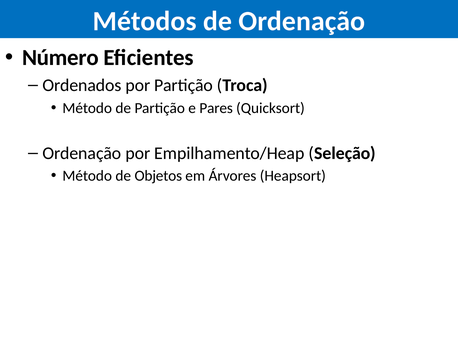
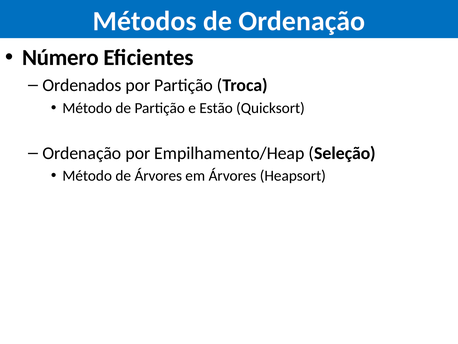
Pares: Pares -> Estão (216, 108)
de Objetos: Objetos -> Árvores (158, 176)
